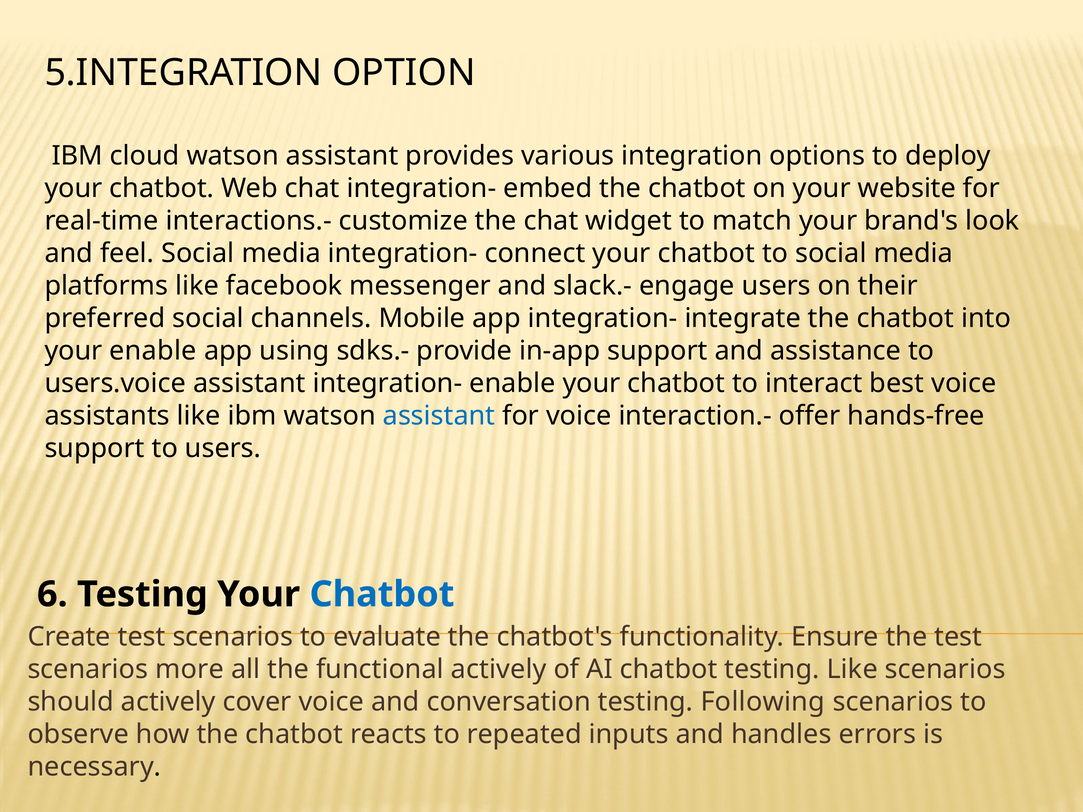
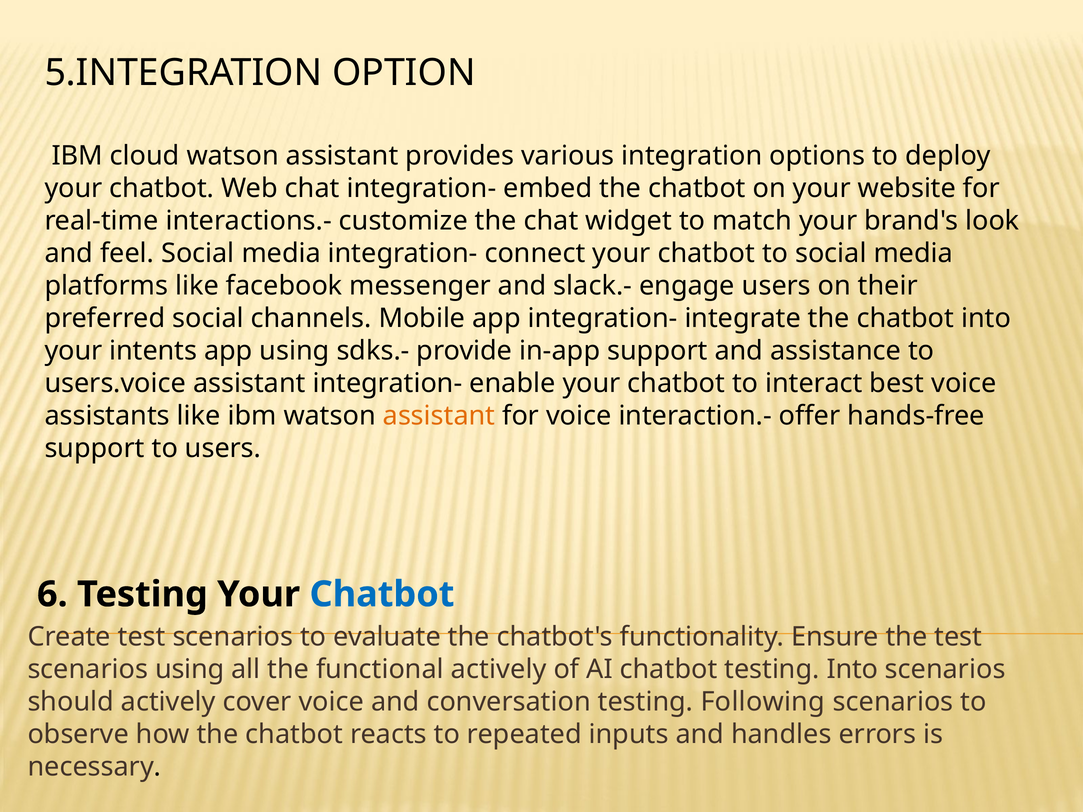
your enable: enable -> intents (153, 351)
assistant colour: blue -> orange (439, 416)
scenarios more: more -> using (190, 670)
testing Like: Like -> Into (852, 670)
